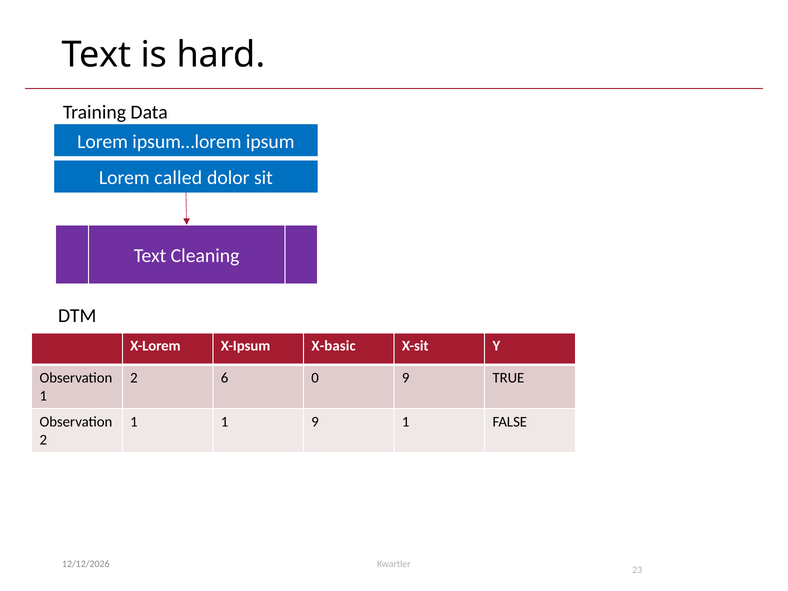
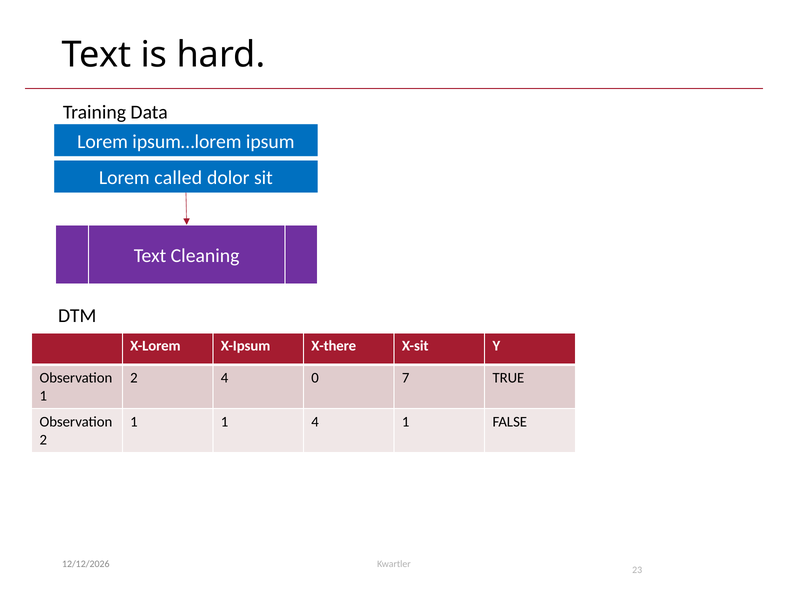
X-basic: X-basic -> X-there (334, 346)
2 6: 6 -> 4 (224, 378)
0 9: 9 -> 7 (406, 378)
1 9: 9 -> 4 (315, 422)
